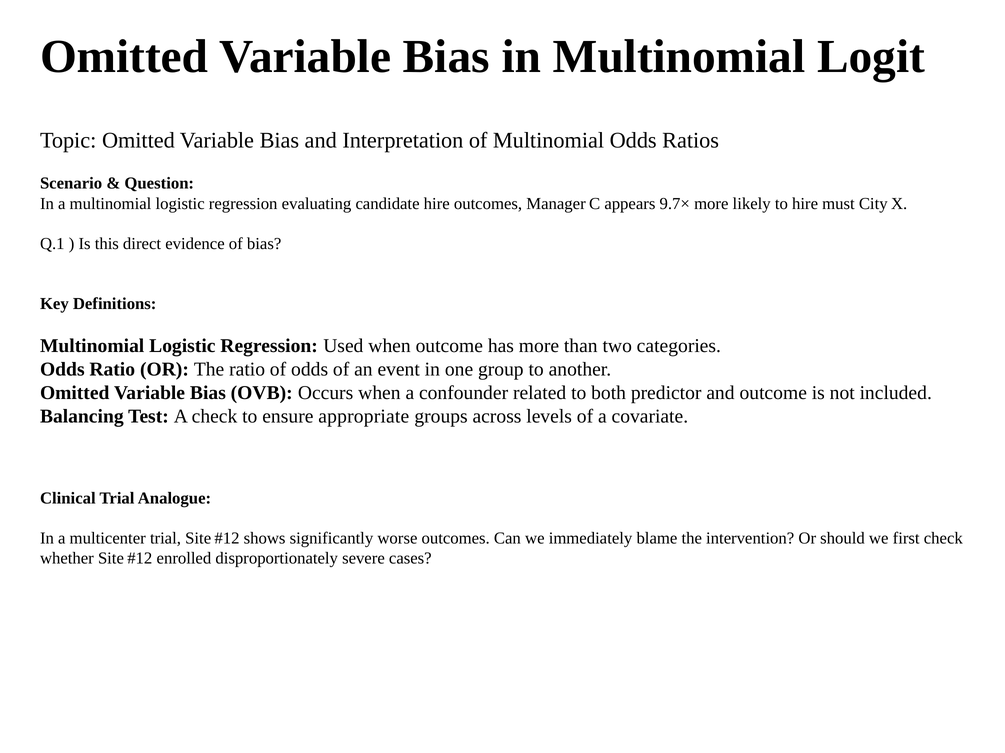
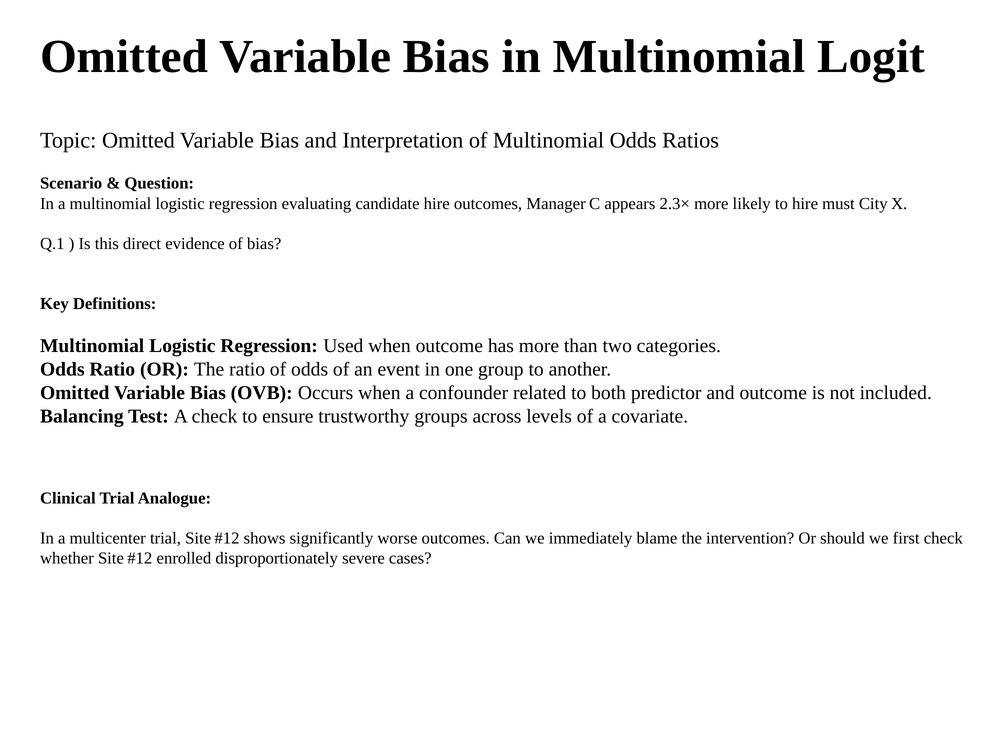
9.7×: 9.7× -> 2.3× (675, 204)
appropriate: appropriate -> trustworthy (364, 417)
